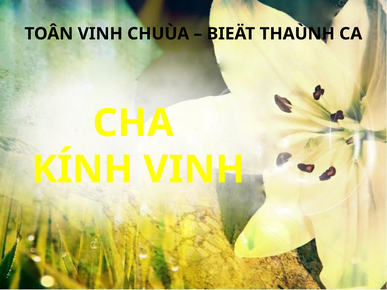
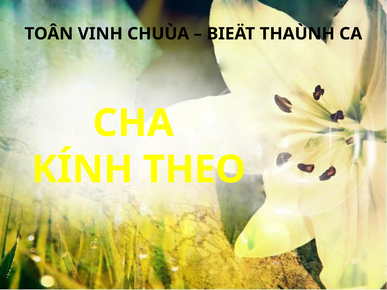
KÍNH VINH: VINH -> THEO (194, 170)
